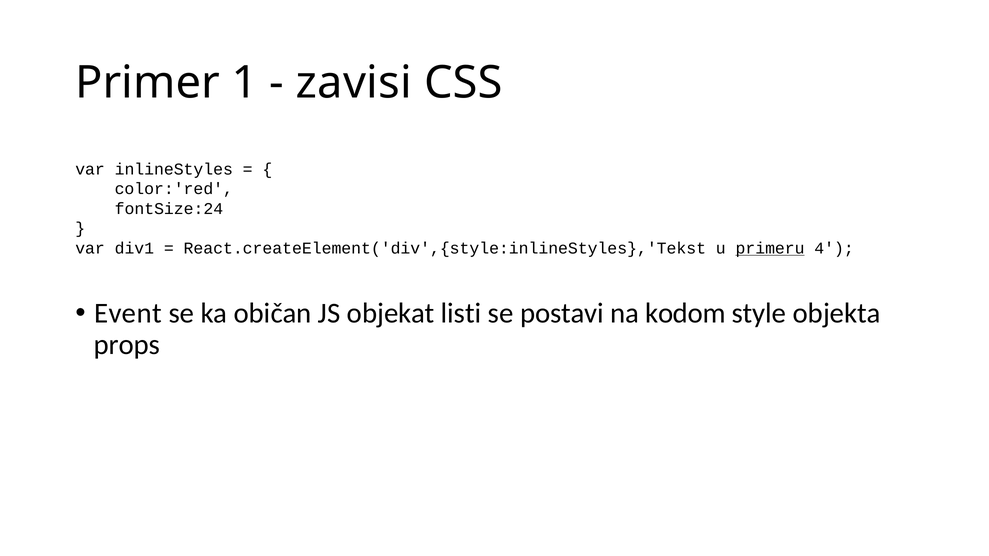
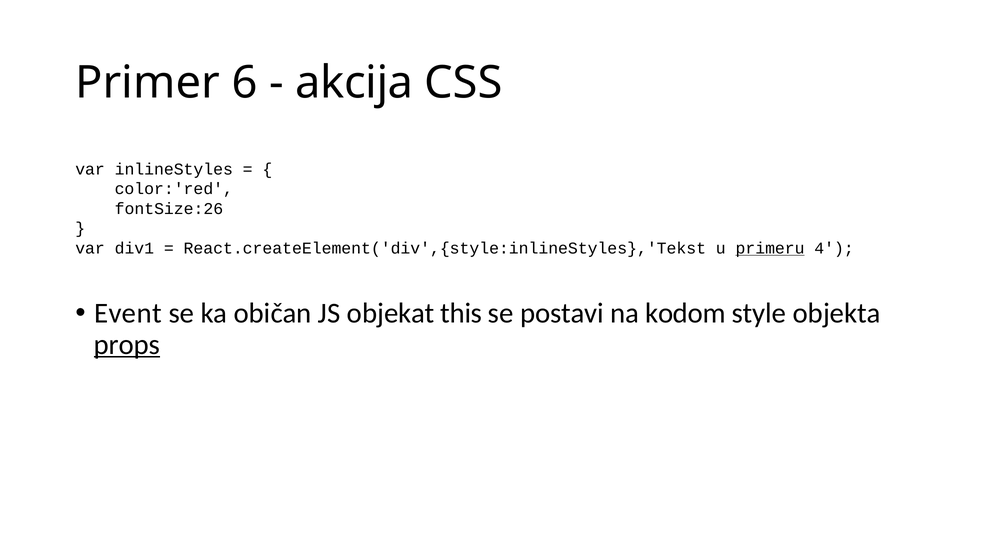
1: 1 -> 6 (245, 83)
zavisi: zavisi -> akcija (354, 83)
fontSize:24: fontSize:24 -> fontSize:26 (169, 209)
listi: listi -> this (461, 314)
props underline: none -> present (127, 345)
